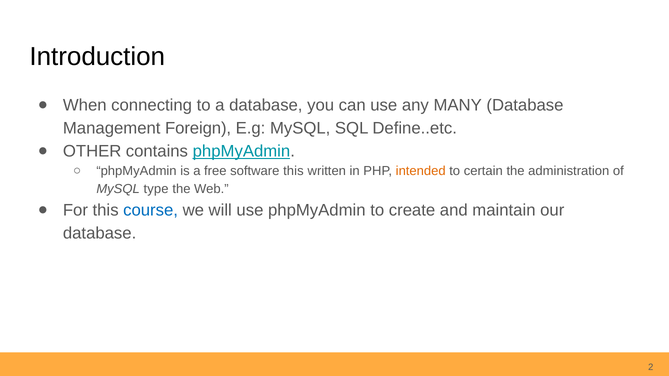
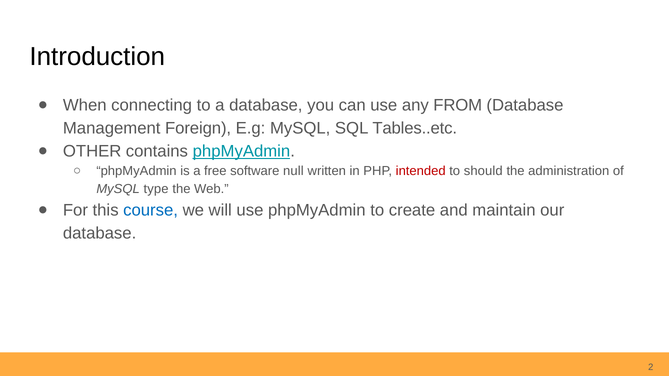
MANY: MANY -> FROM (458, 105)
Define..etc: Define..etc -> Tables..etc (415, 128)
software this: this -> null (293, 171)
intended colour: orange -> red (421, 171)
certain: certain -> should (483, 171)
